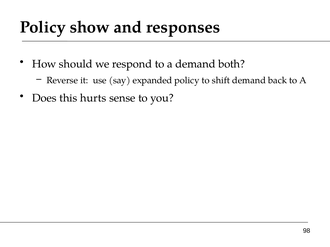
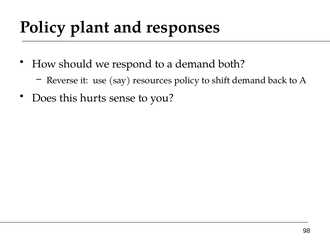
show: show -> plant (90, 27)
expanded: expanded -> resources (152, 81)
